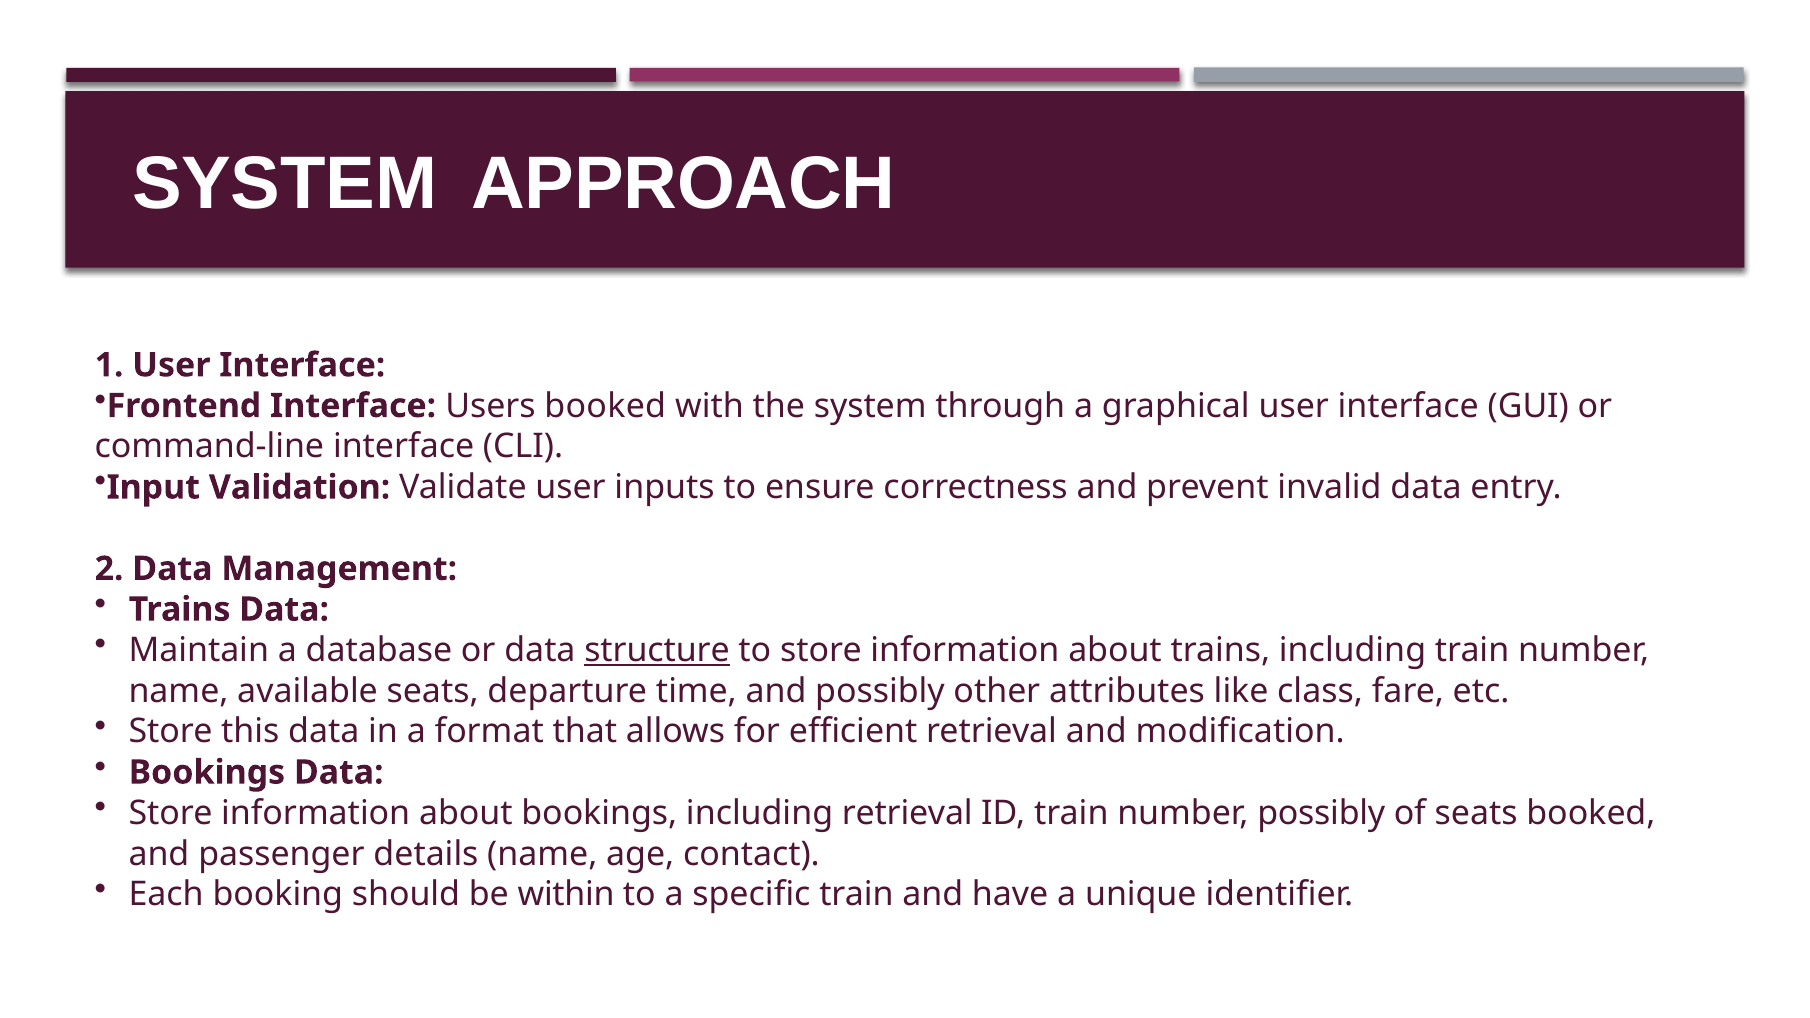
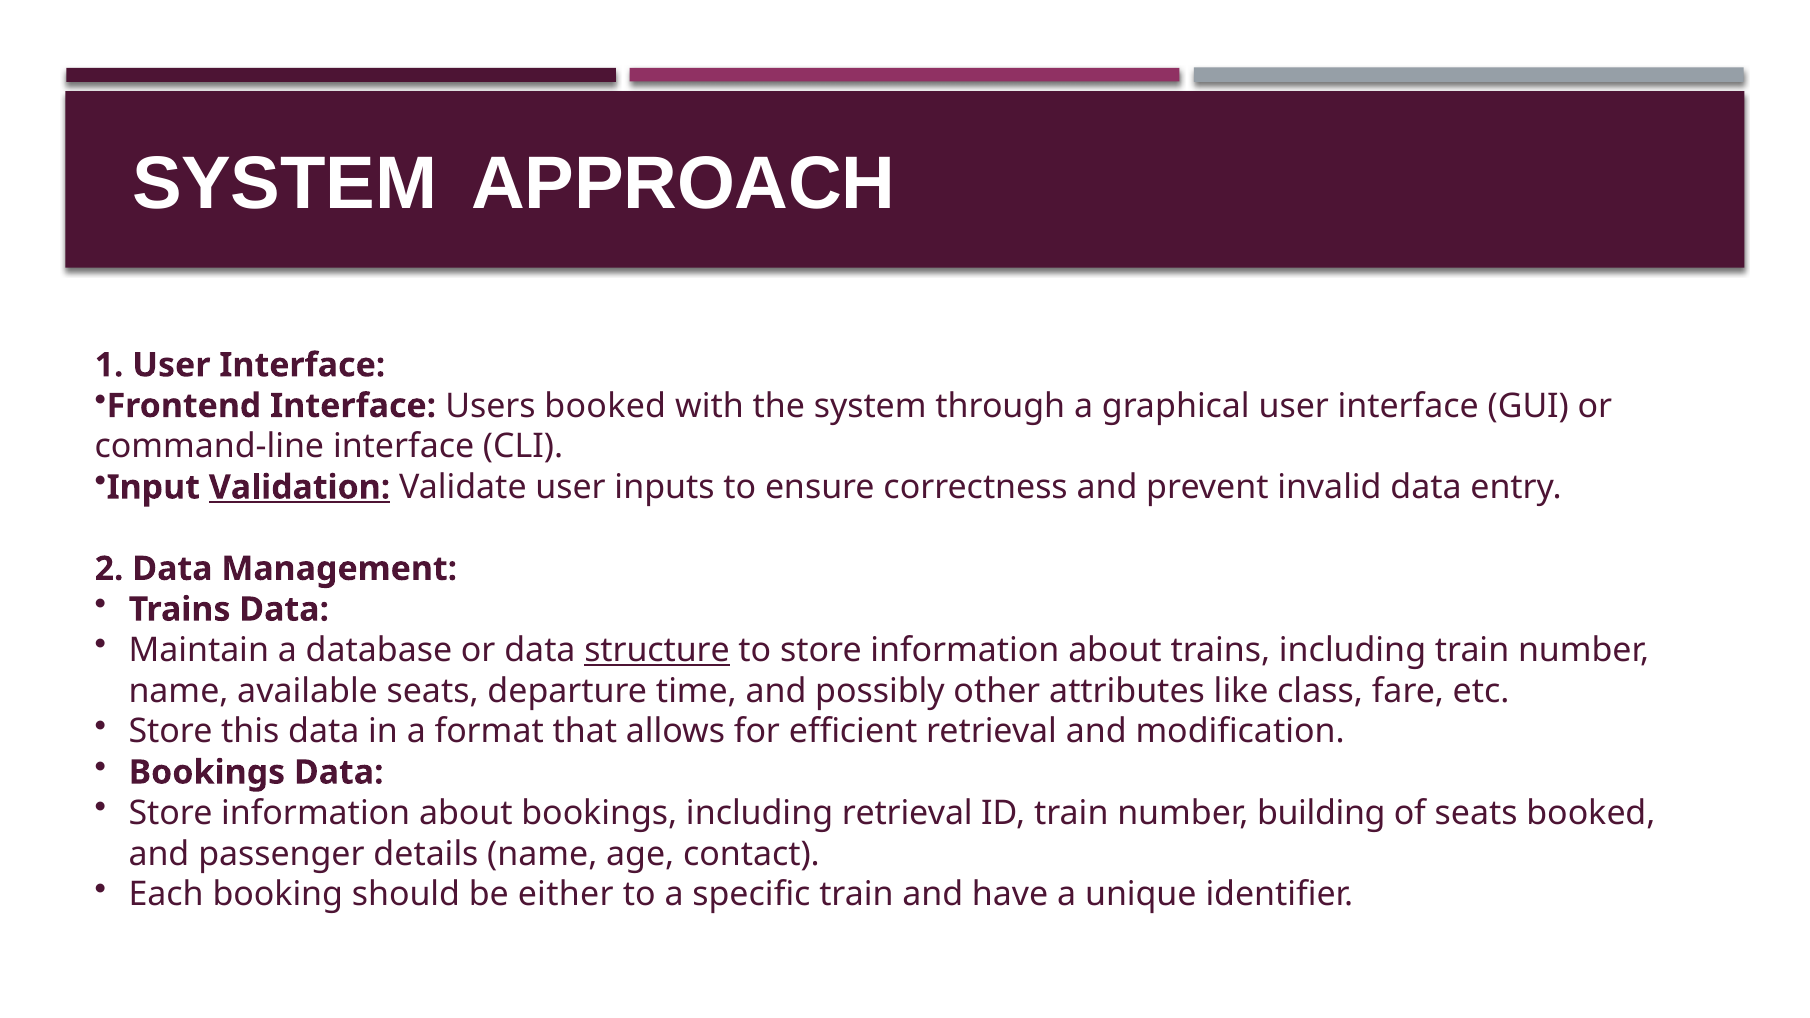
Validation underline: none -> present (300, 487)
number possibly: possibly -> building (1321, 813)
within: within -> either (566, 895)
